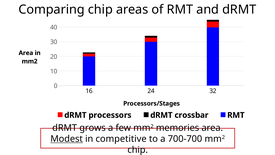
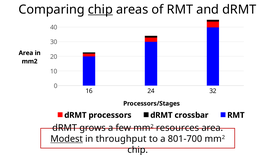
chip underline: none -> present (100, 9)
memories: memories -> resources (177, 128)
competitive: competitive -> throughput (121, 139)
700-700: 700-700 -> 801-700 (185, 139)
